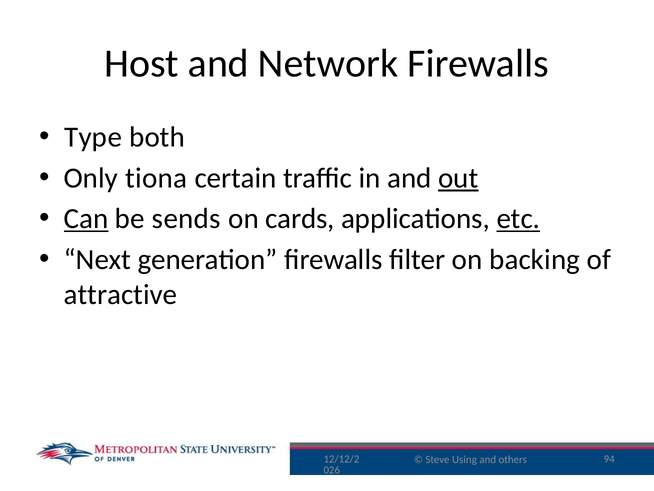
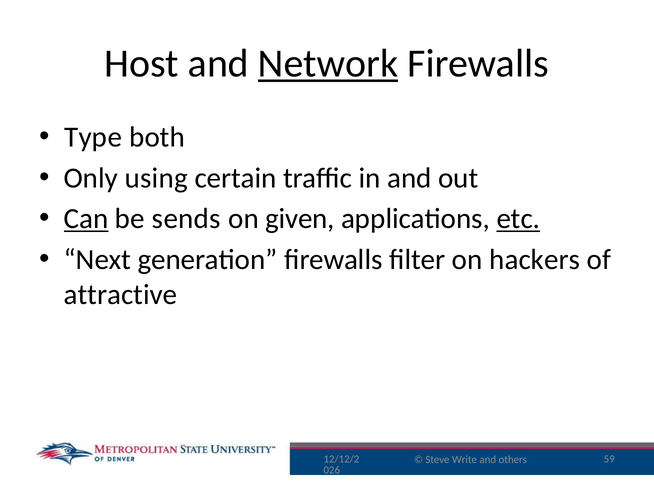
Network underline: none -> present (328, 63)
tiona: tiona -> using (156, 178)
out underline: present -> none (458, 178)
cards: cards -> given (300, 219)
backing: backing -> hackers (535, 259)
Using: Using -> Write (464, 459)
94: 94 -> 59 (609, 459)
